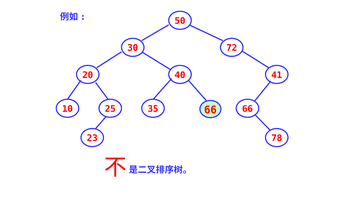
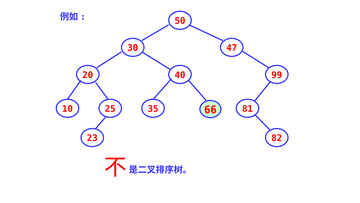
72: 72 -> 47 (232, 48)
41: 41 -> 99 (277, 75)
10 66: 66 -> 81 (247, 109)
78: 78 -> 82 (277, 138)
